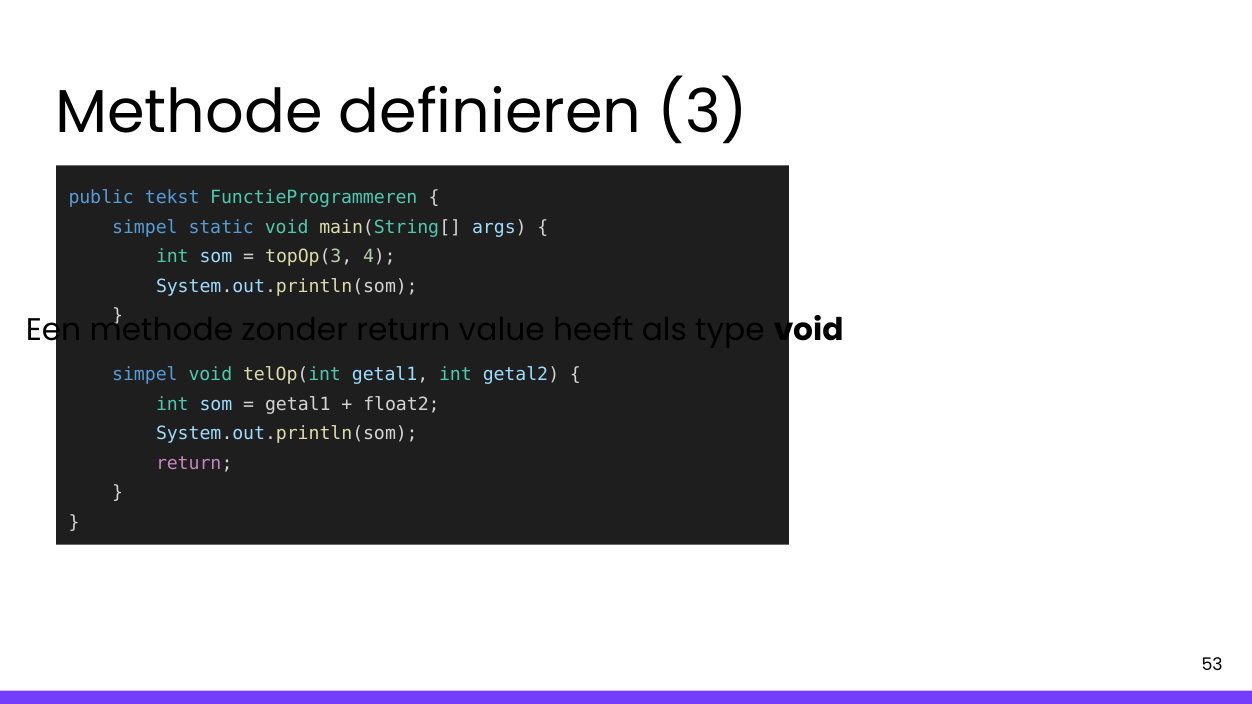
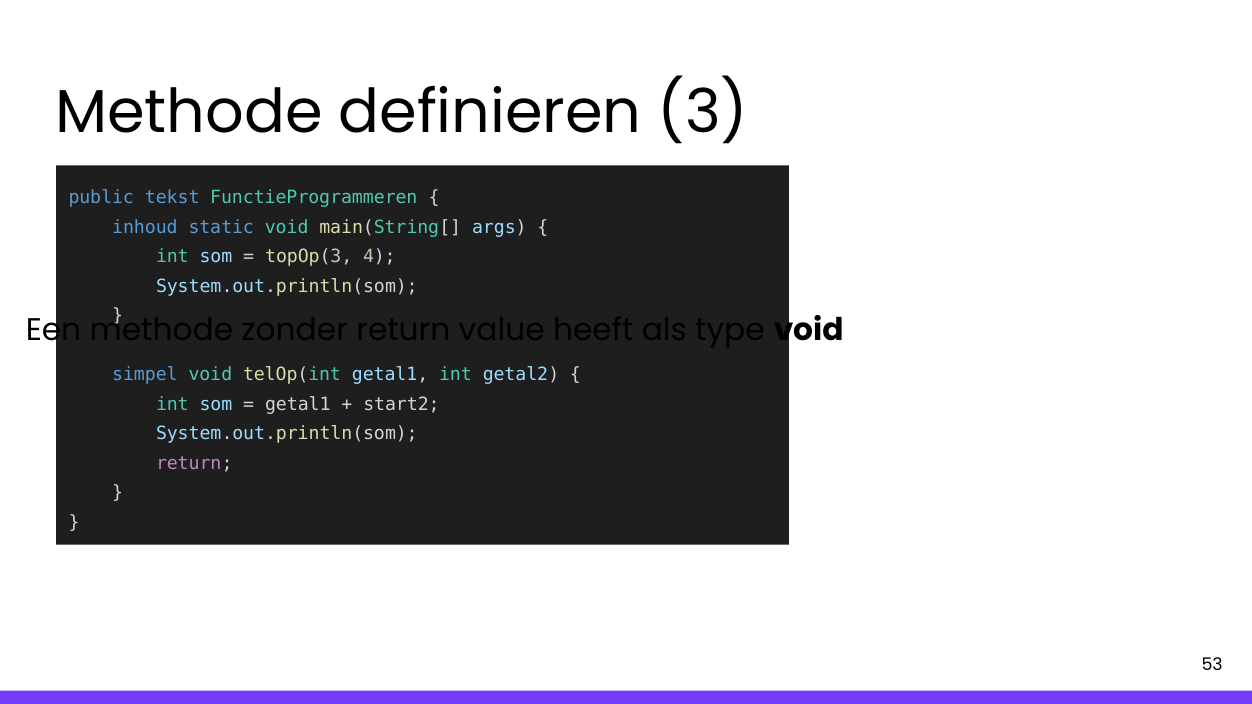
simpel: simpel -> inhoud (145, 227)
float2: float2 -> start2 (401, 405)
